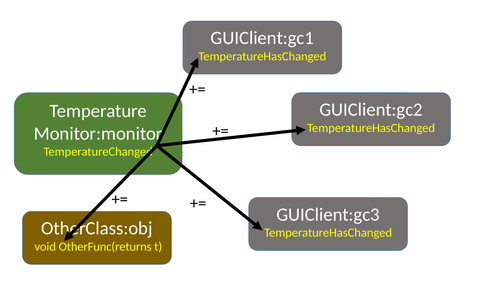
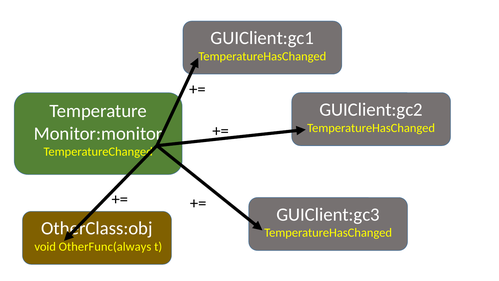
OtherFunc(returns: OtherFunc(returns -> OtherFunc(always (105, 246)
